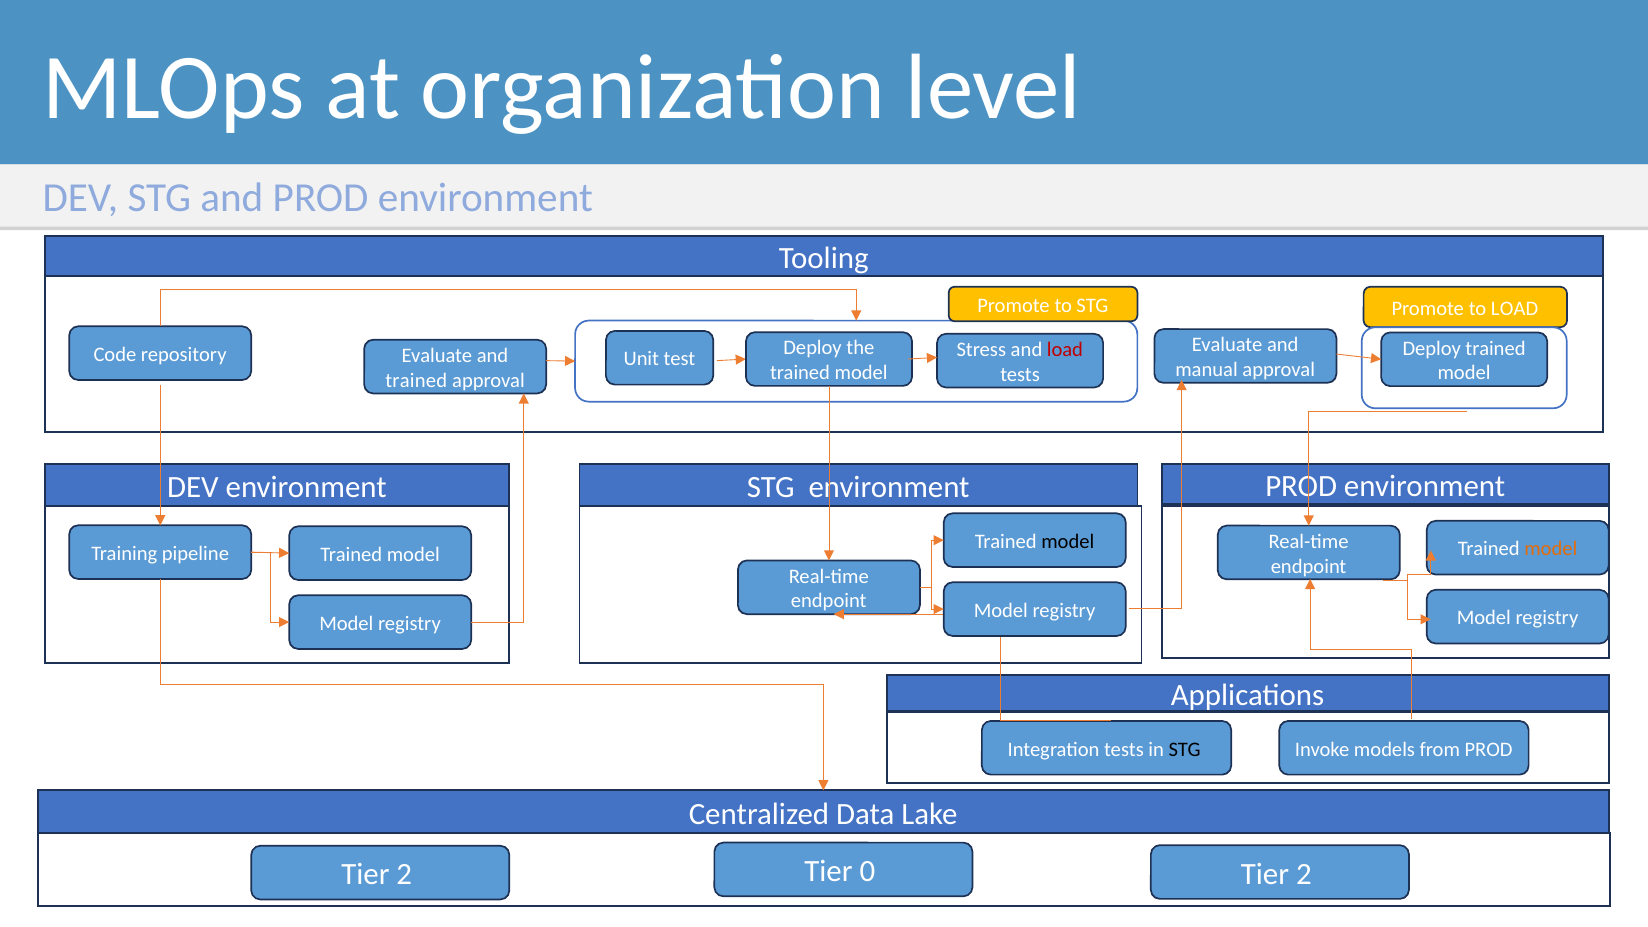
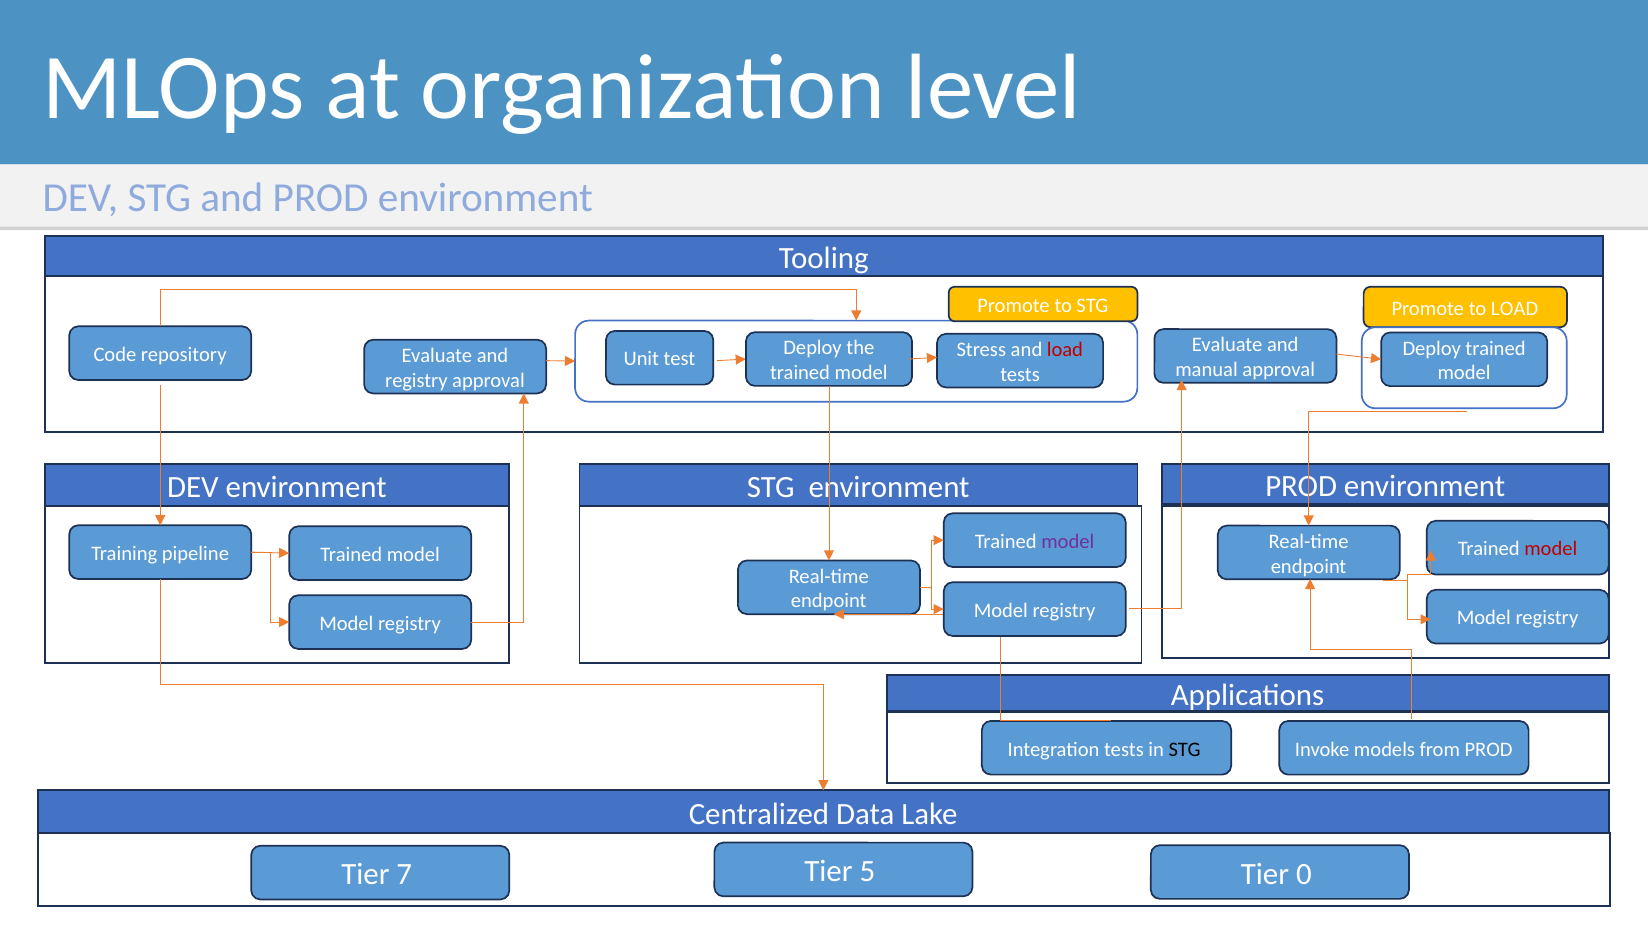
trained: trained -> registry (416, 380)
model colour: black -> purple (1068, 542)
model colour: orange -> red (1551, 549)
0: 0 -> 5 (867, 872)
2: 2 -> 7 (404, 875)
2: 2 -> 0 (1304, 874)
